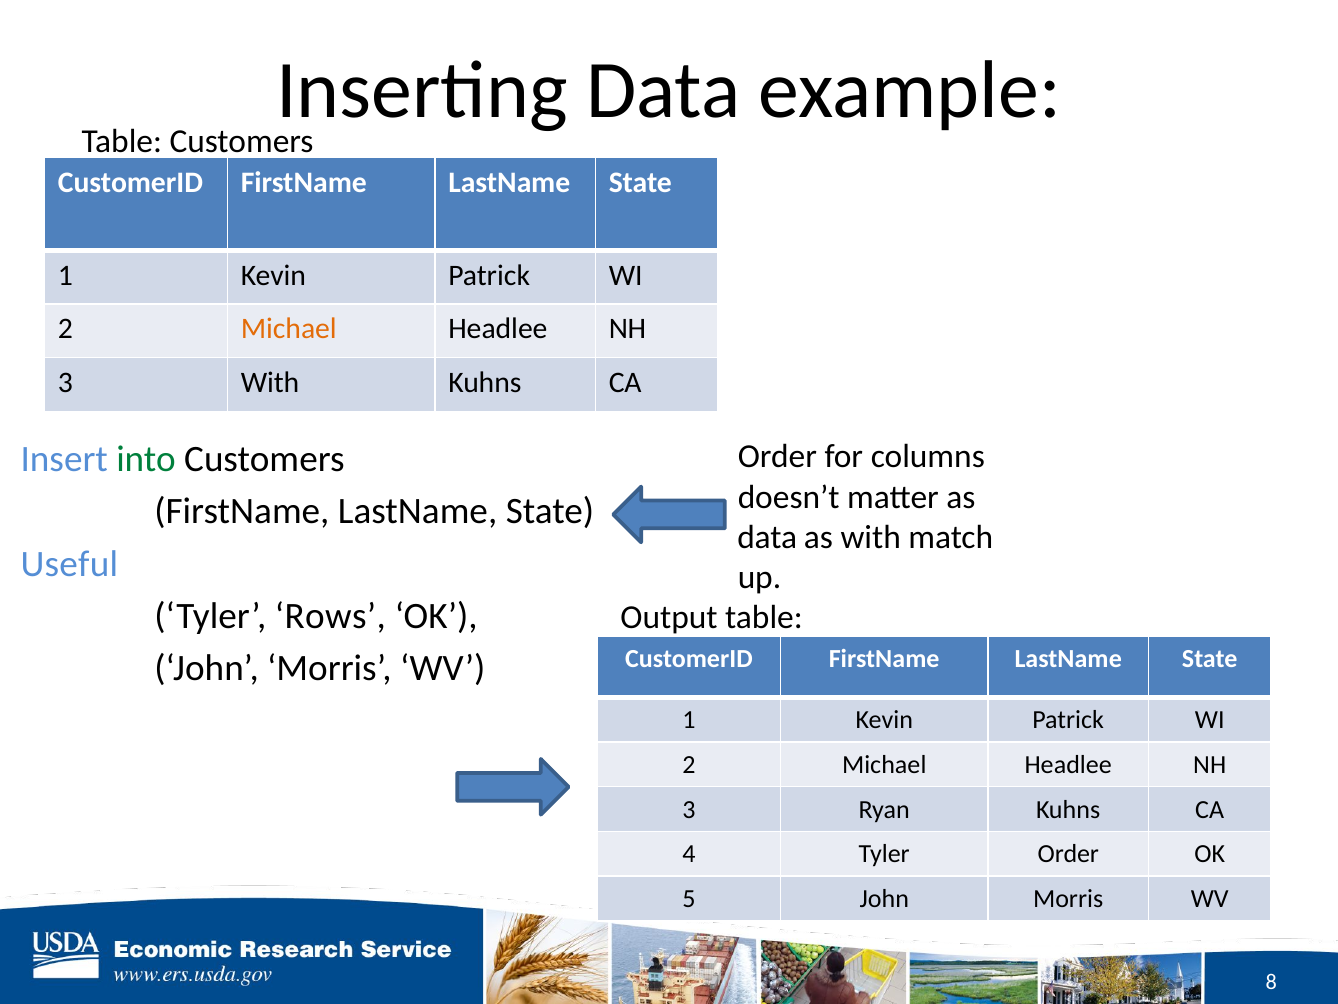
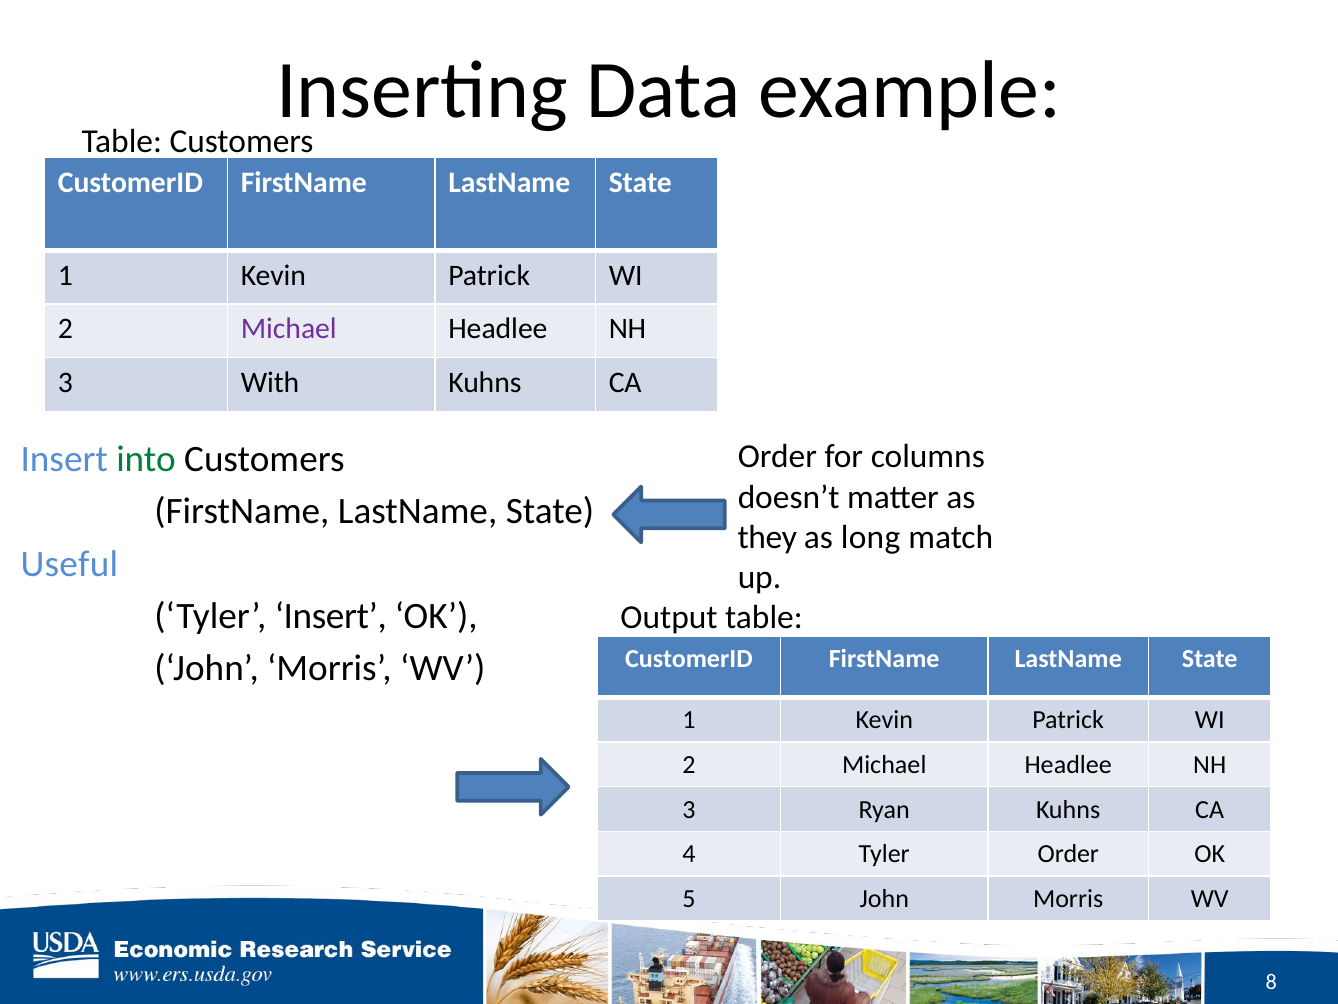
Michael colour: orange -> purple (289, 329)
data: data -> they (767, 537)
as with: with -> long (871, 537)
Tyler Rows: Rows -> Insert (331, 616)
